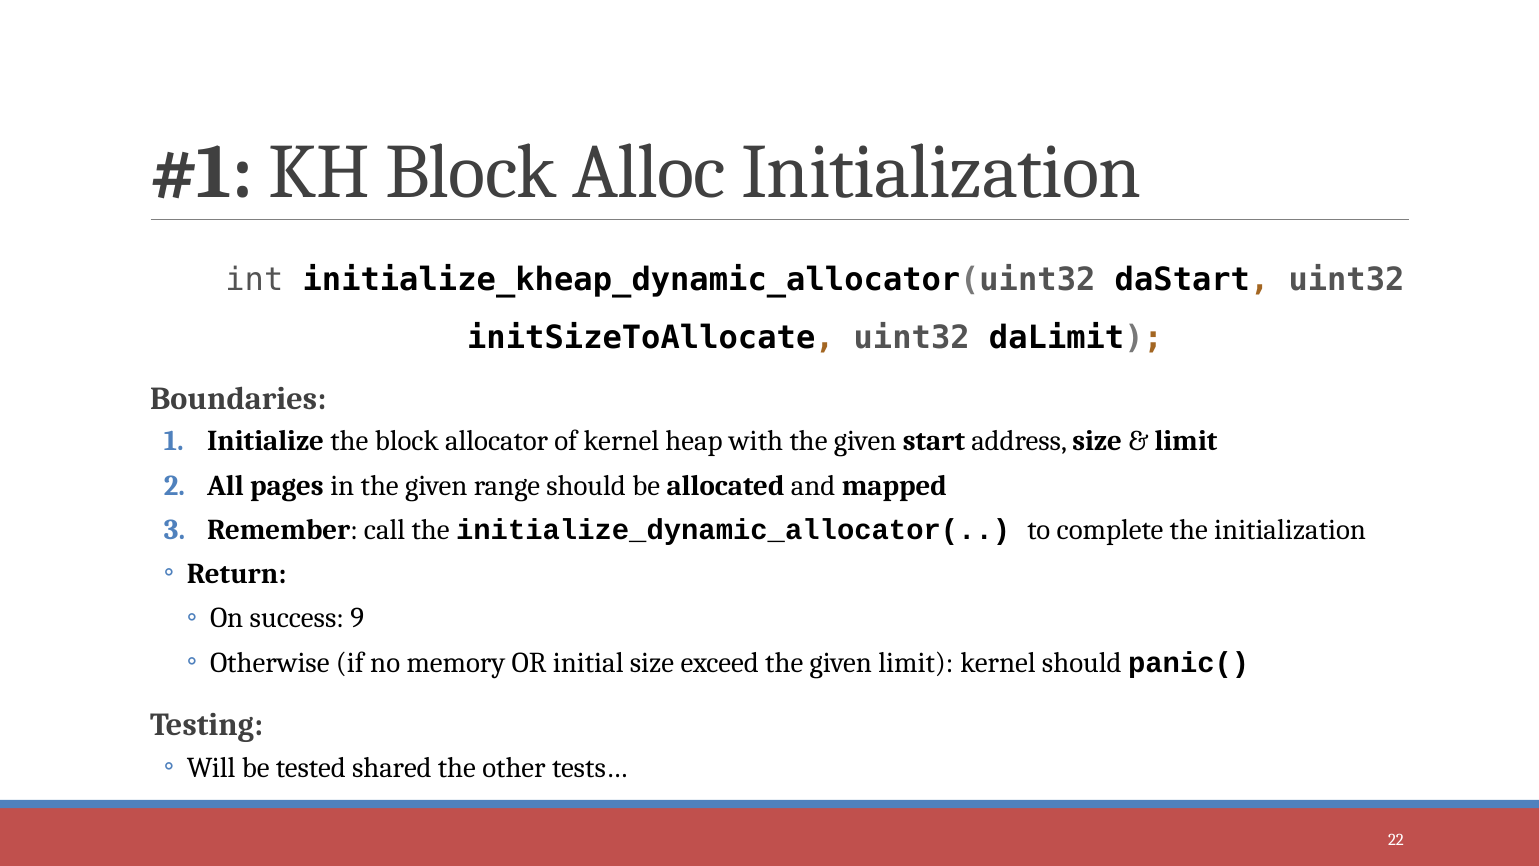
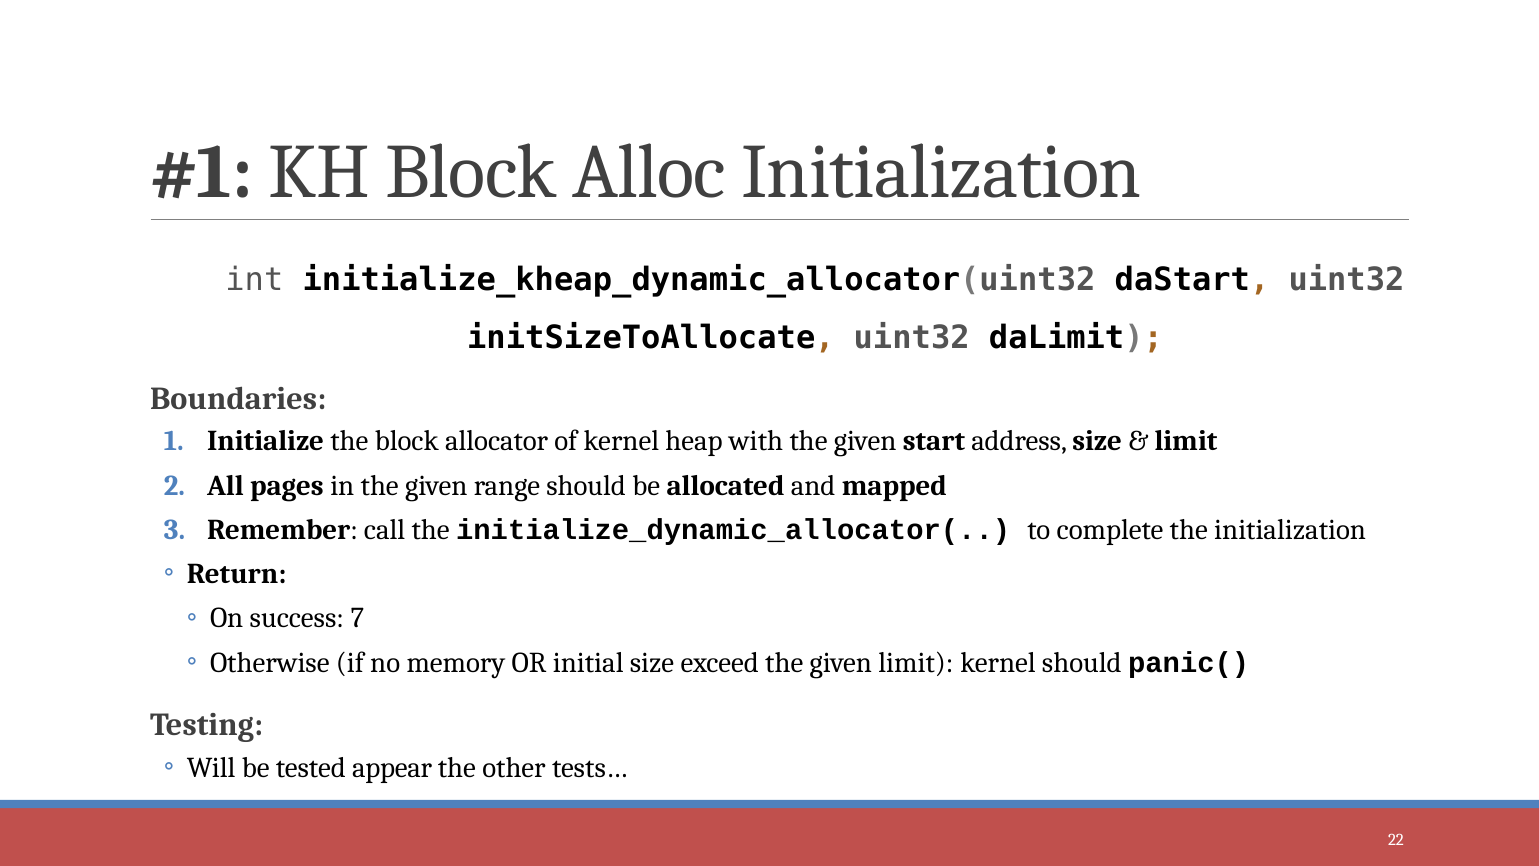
9: 9 -> 7 (357, 618)
shared: shared -> appear (392, 768)
